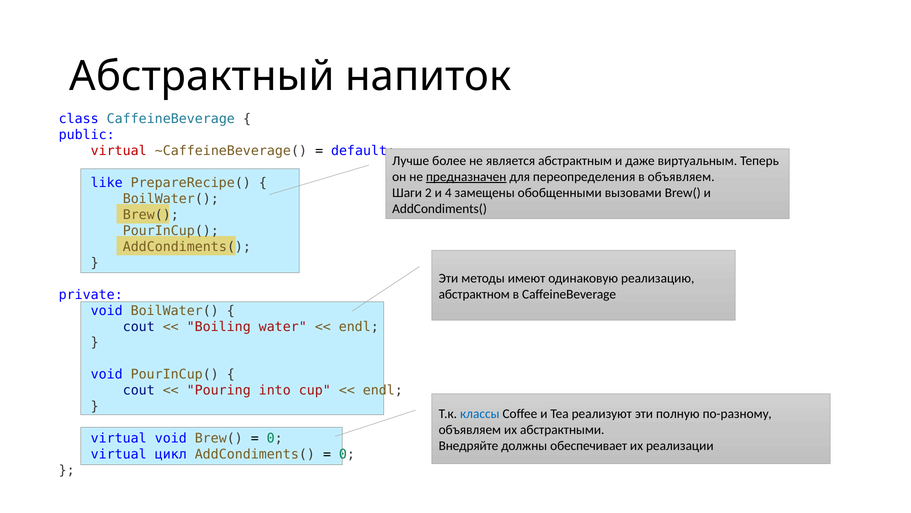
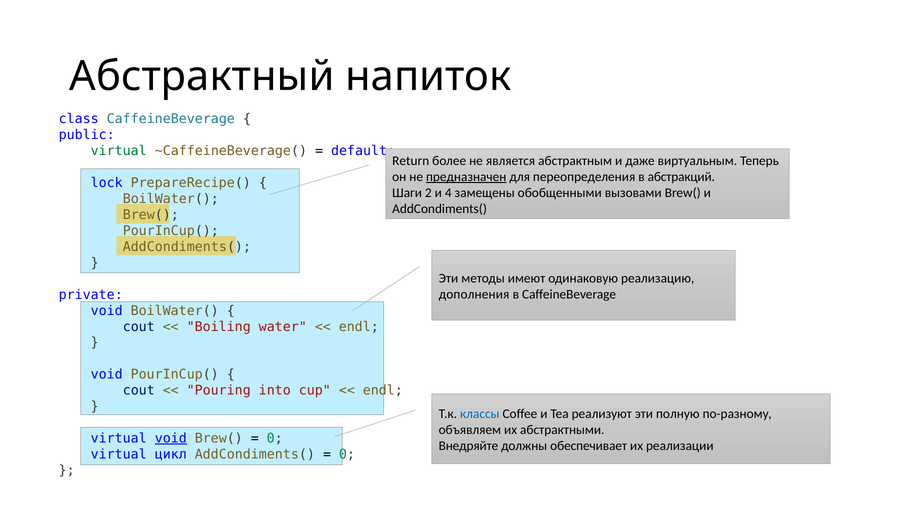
virtual colour: red -> green (119, 151)
Лучше: Лучше -> Return (411, 161)
в объявляем: объявляем -> абстракций (681, 177)
like: like -> lock (107, 183)
абстрактном: абстрактном -> дополнения (474, 294)
void underline: none -> present (171, 438)
